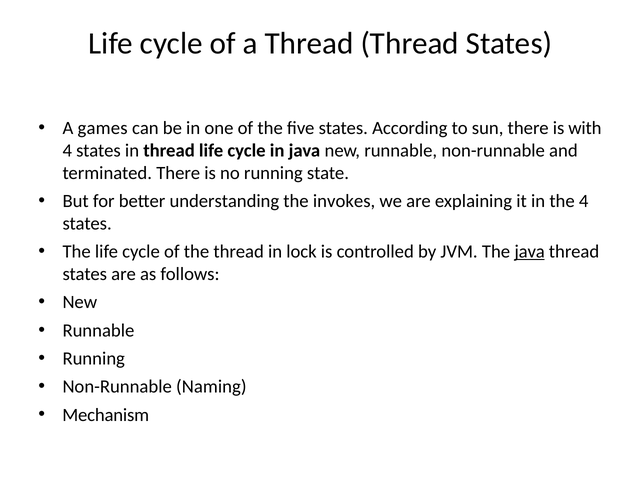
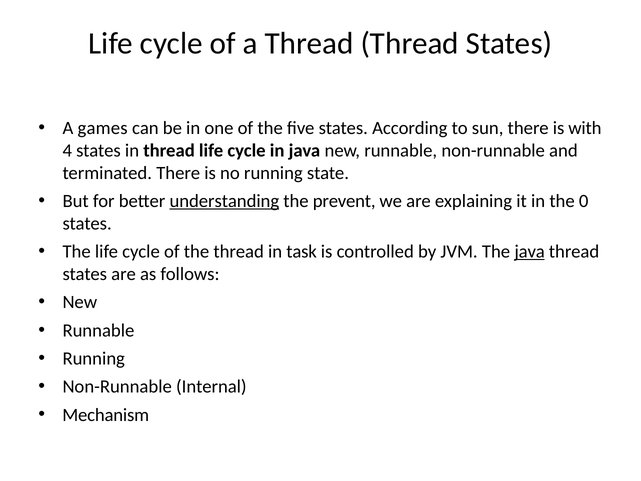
understanding underline: none -> present (224, 201)
invokes: invokes -> prevent (344, 201)
the 4: 4 -> 0 (584, 201)
lock: lock -> task (302, 251)
Naming: Naming -> Internal (211, 386)
